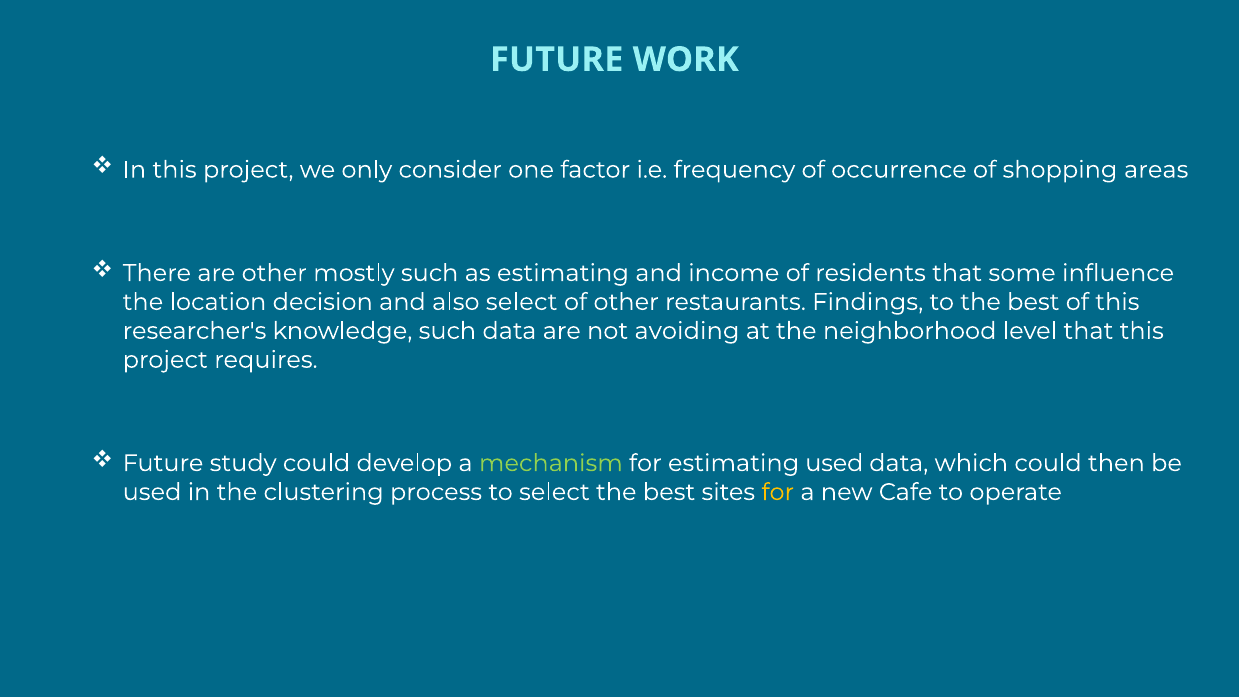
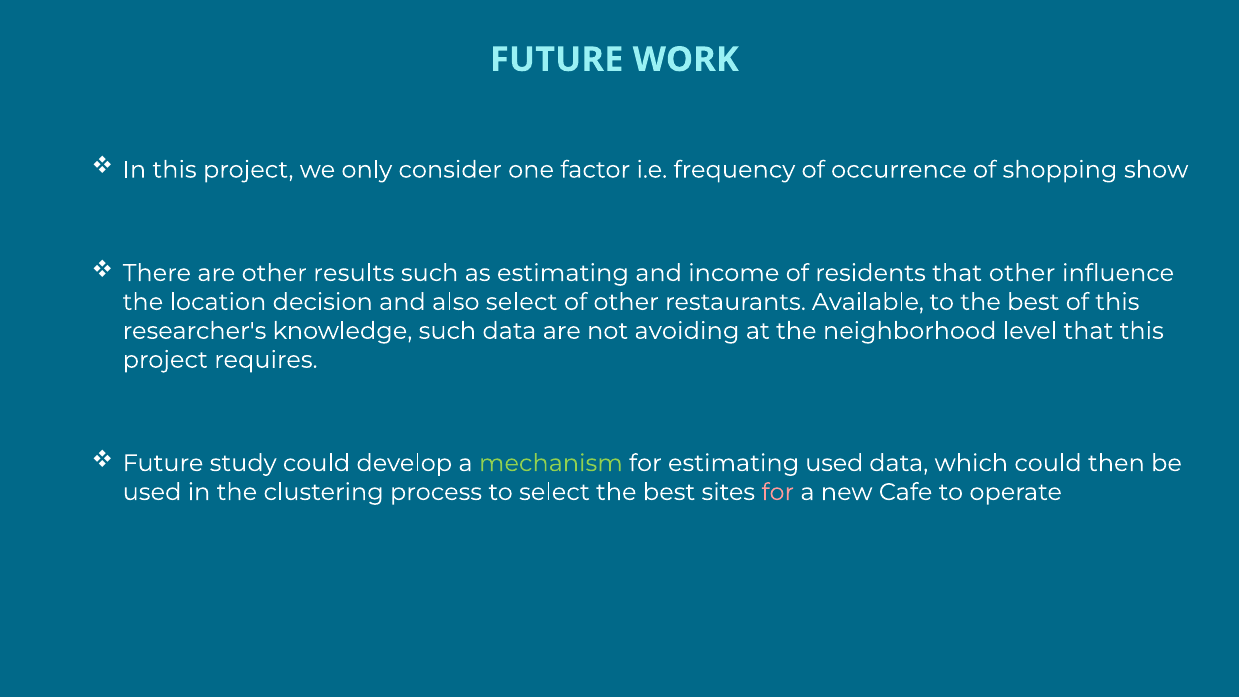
areas: areas -> show (1156, 170)
mostly: mostly -> results (354, 273)
that some: some -> other (1022, 273)
Findings: Findings -> Available (868, 302)
for colour: yellow -> pink (778, 492)
